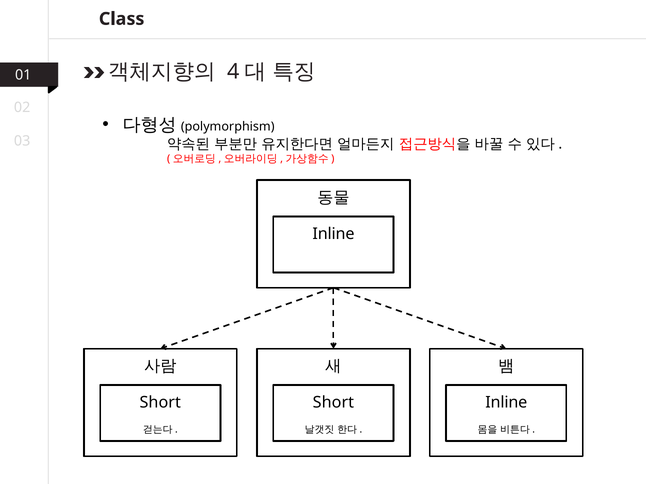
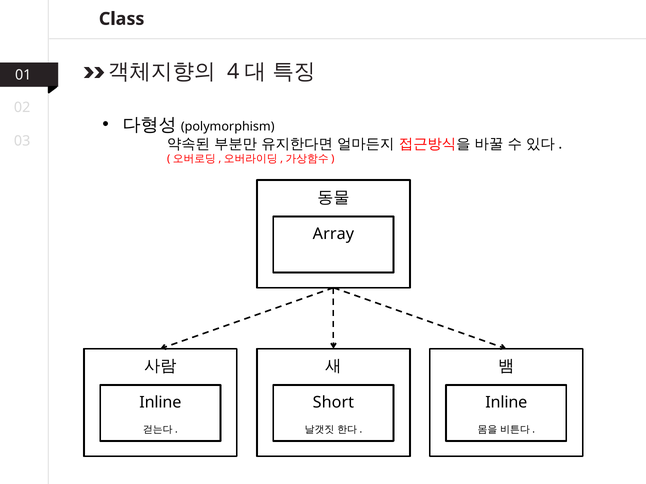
Inline: Inline -> Array (333, 234)
Short: Short -> Inline (160, 403)
